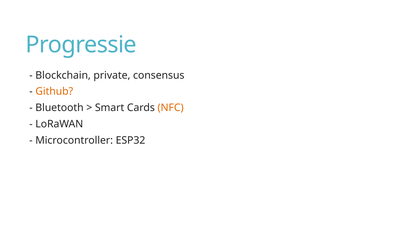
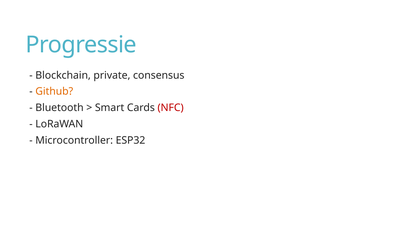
NFC colour: orange -> red (171, 108)
